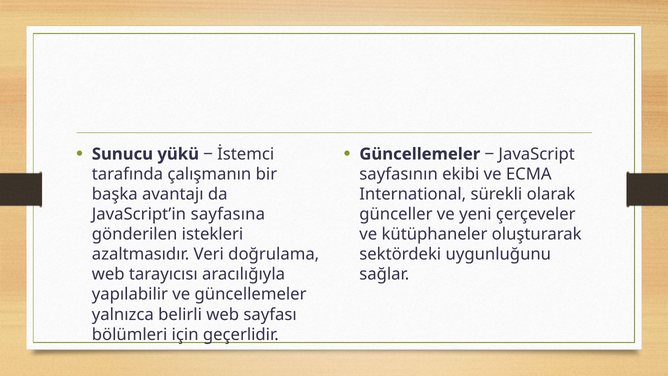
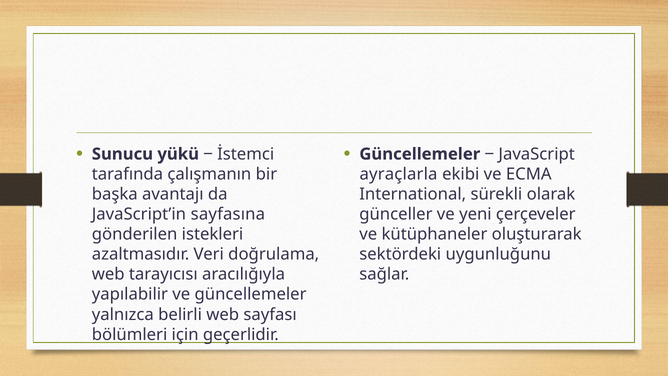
sayfasının: sayfasının -> ayraçlarla (399, 174)
